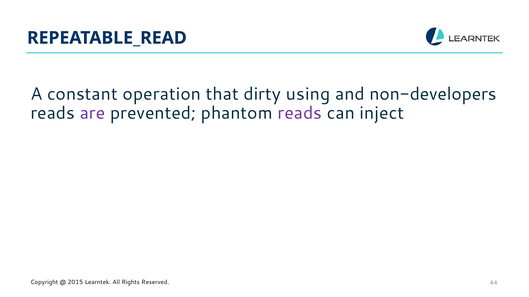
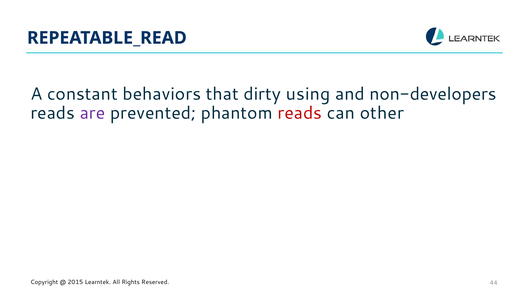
operation: operation -> behaviors (162, 94)
reads colour: purple -> red (300, 113)
inject: inject -> other (382, 113)
